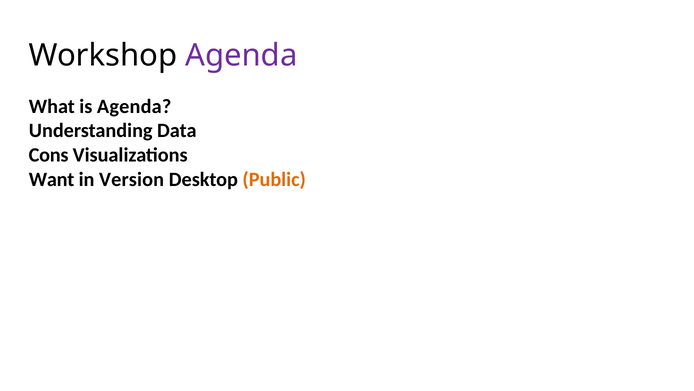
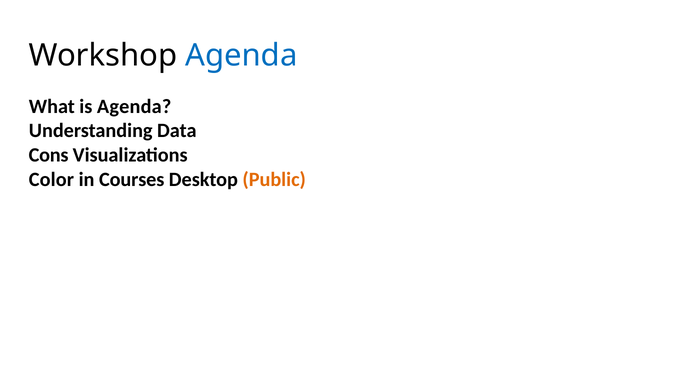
Agenda colour: purple -> blue (241, 56)
Want: Want -> Color (51, 179)
Version: Version -> Courses (132, 179)
